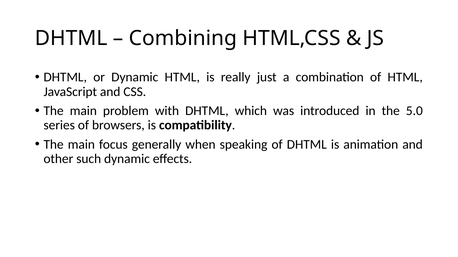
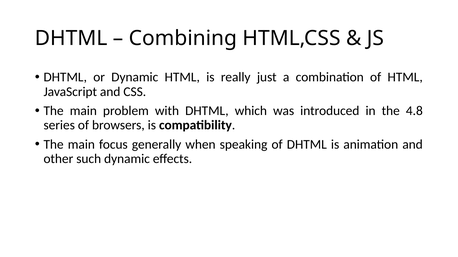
5.0: 5.0 -> 4.8 (414, 111)
